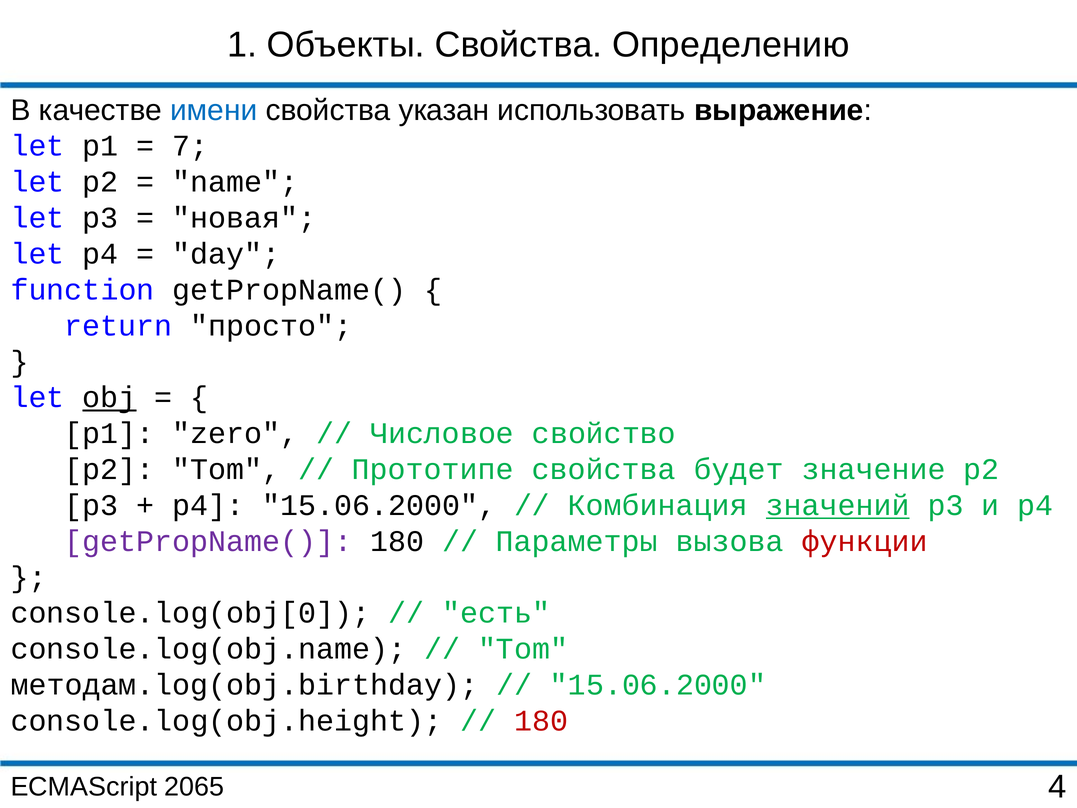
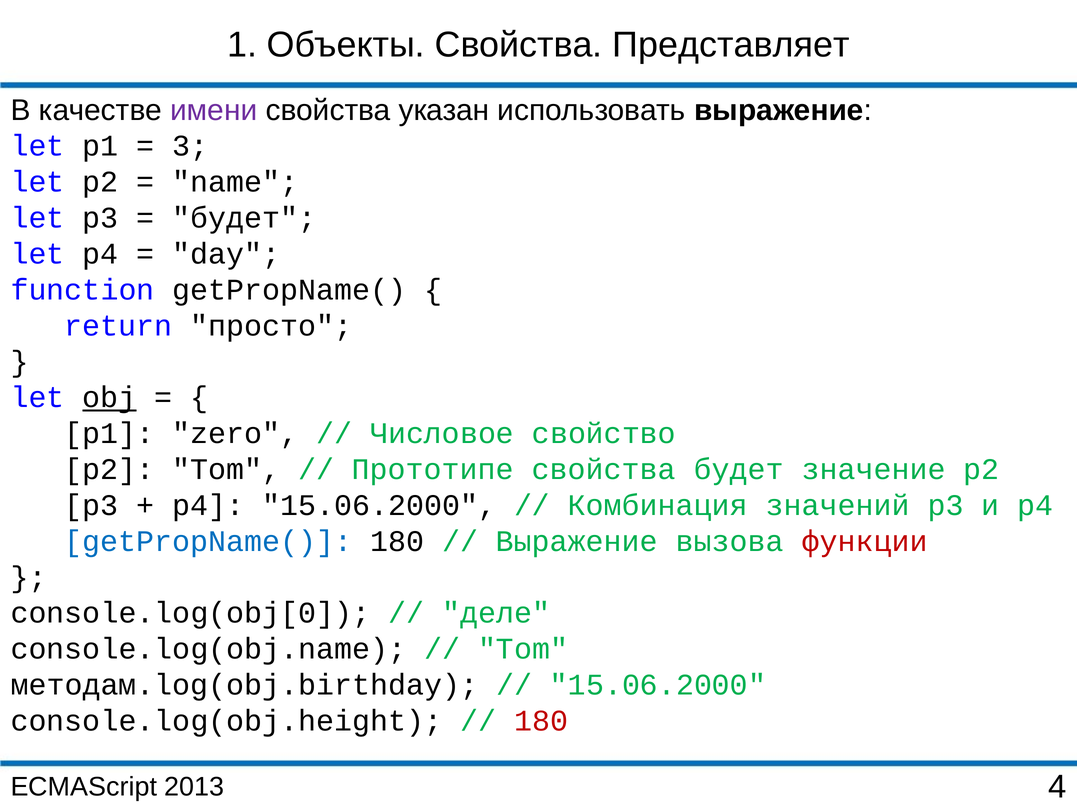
Определению: Определению -> Представляет (731, 45)
имени colour: blue -> purple (214, 110)
7: 7 -> 3 (190, 146)
новая: новая -> будет (244, 218)
значений underline: present -> none (838, 505)
getPropName( colour: purple -> blue (208, 541)
Параметры: Параметры -> Выражение (577, 541)
есть: есть -> деле (496, 613)
2065: 2065 -> 2013 (194, 787)
